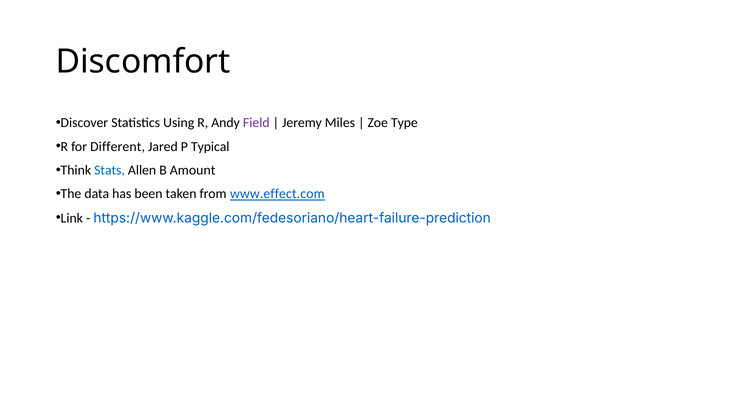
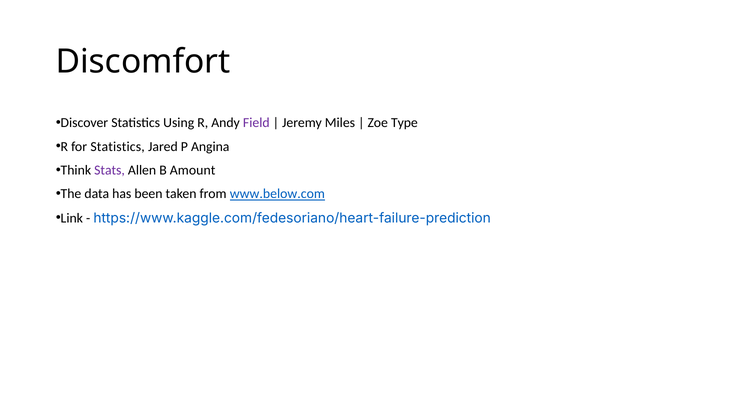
for Different: Different -> Statistics (118, 147)
Typical: Typical -> Angina (210, 147)
Stats colour: blue -> purple (110, 170)
www.effect.com: www.effect.com -> www.below.com (277, 194)
